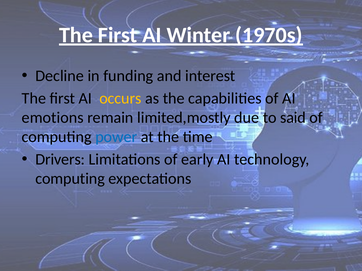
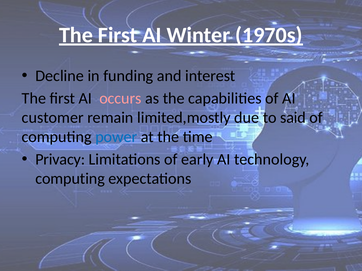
occurs colour: yellow -> pink (120, 98)
emotions: emotions -> customer (53, 118)
Drivers: Drivers -> Privacy (60, 160)
